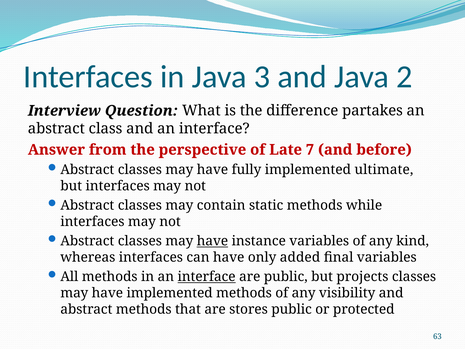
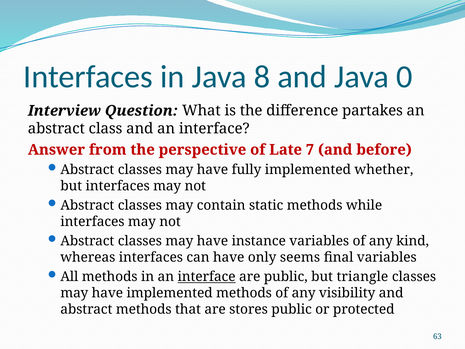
3: 3 -> 8 (262, 77)
2: 2 -> 0 (404, 77)
ultimate: ultimate -> whether (384, 170)
have underline: present -> none (212, 241)
added: added -> seems (300, 257)
projects: projects -> triangle (362, 277)
